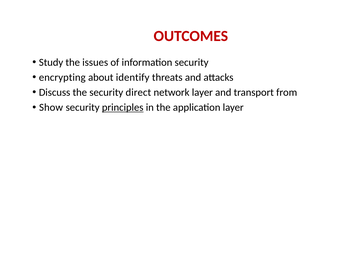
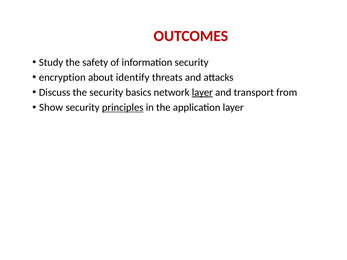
issues: issues -> safety (95, 62)
encrypting: encrypting -> encryption (62, 77)
direct: direct -> basics (138, 92)
layer underline: none -> present (202, 92)
